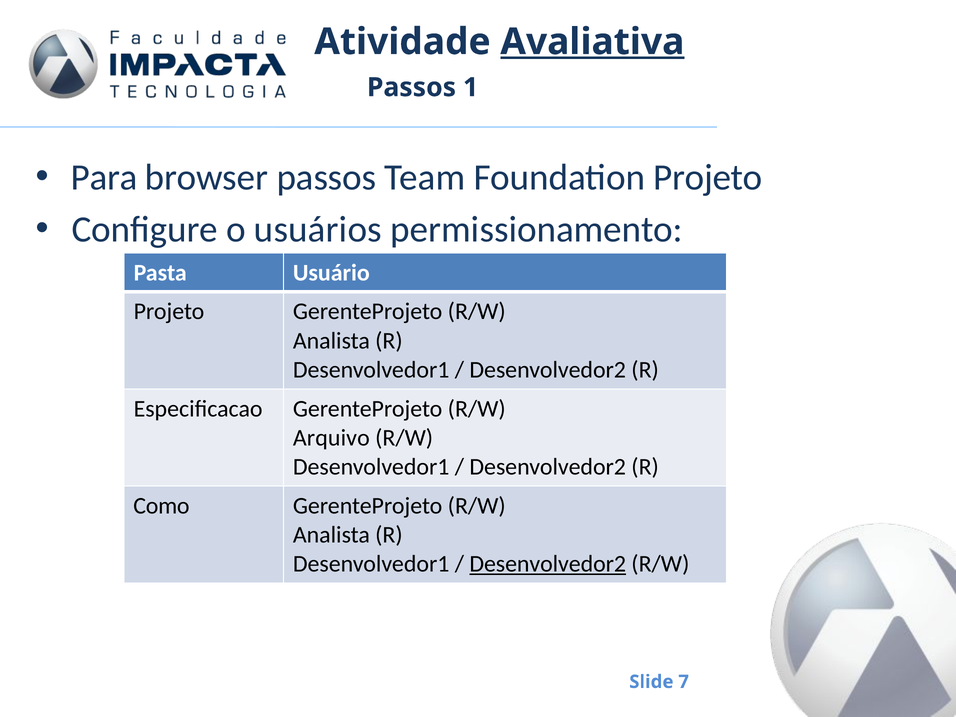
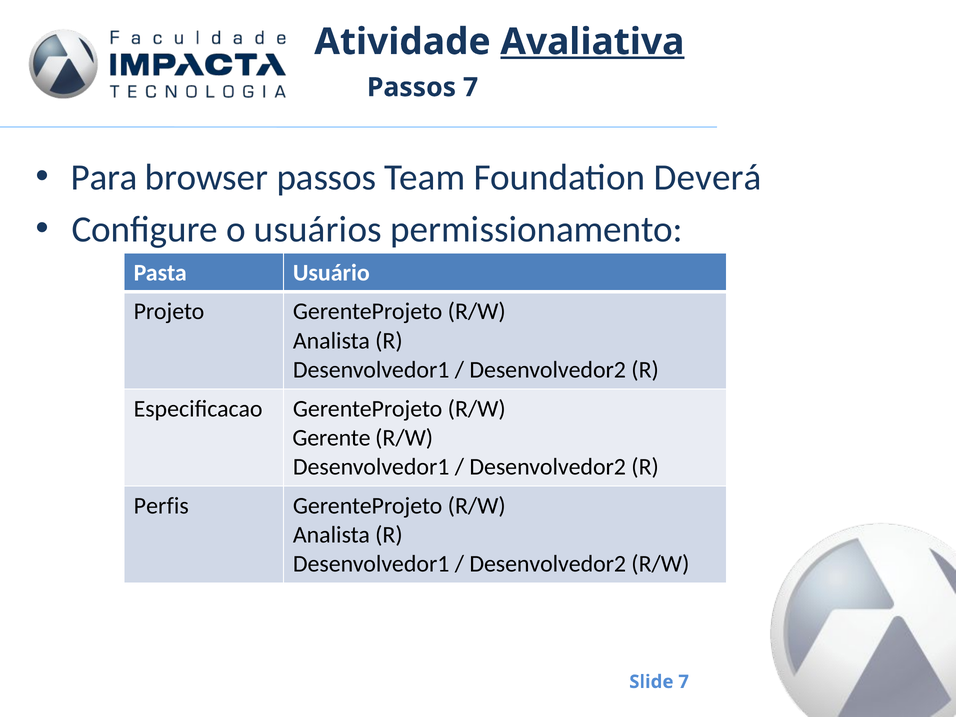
Passos 1: 1 -> 7 (471, 87)
Foundation Projeto: Projeto -> Deverá (708, 177)
Arquivo: Arquivo -> Gerente (332, 438)
Como: Como -> Perfis (161, 506)
Desenvolvedor2 underline: present -> none (548, 564)
